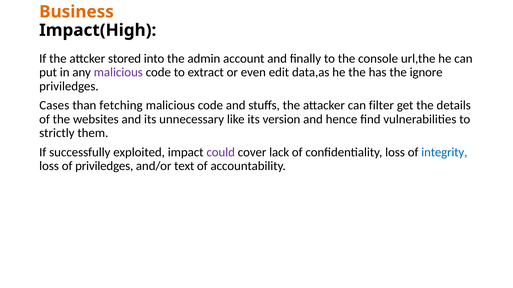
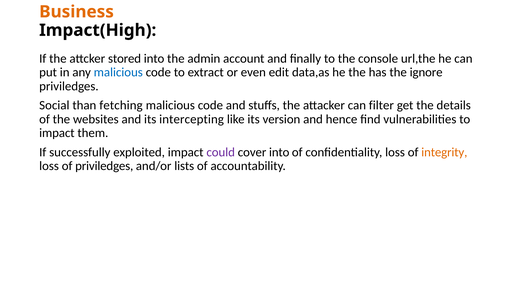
malicious colour: purple -> blue (118, 73)
Cases: Cases -> Social (54, 106)
unnecessary: unnecessary -> intercepting (192, 119)
strictly: strictly -> impact (57, 133)
cover lack: lack -> into (279, 152)
integrity colour: blue -> orange (444, 152)
text: text -> lists (184, 166)
